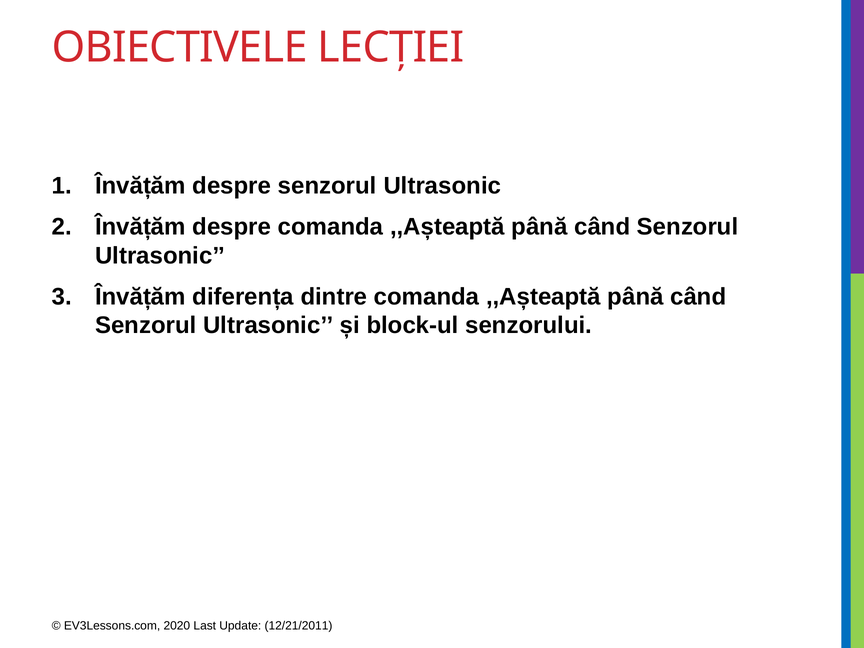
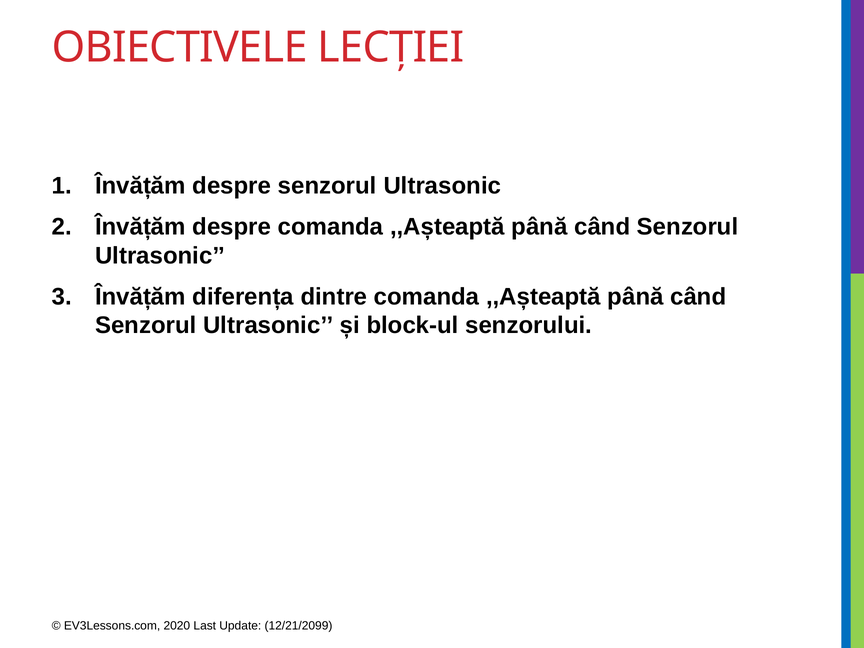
12/21/2011: 12/21/2011 -> 12/21/2099 (298, 626)
